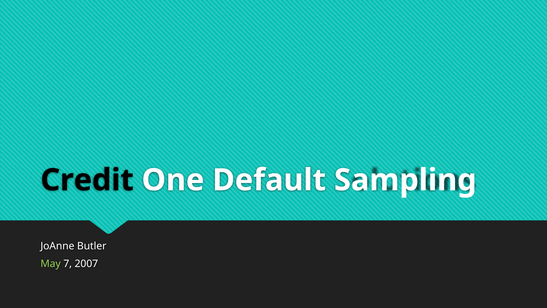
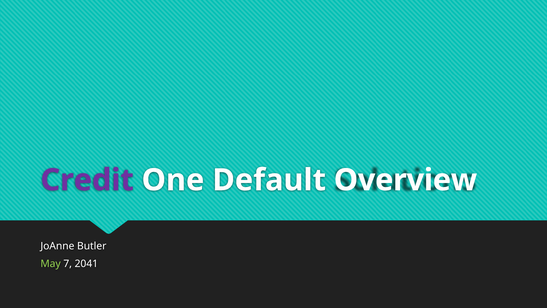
Credit colour: black -> purple (87, 180)
Sampling: Sampling -> Overview (405, 180)
2007: 2007 -> 2041 (86, 264)
